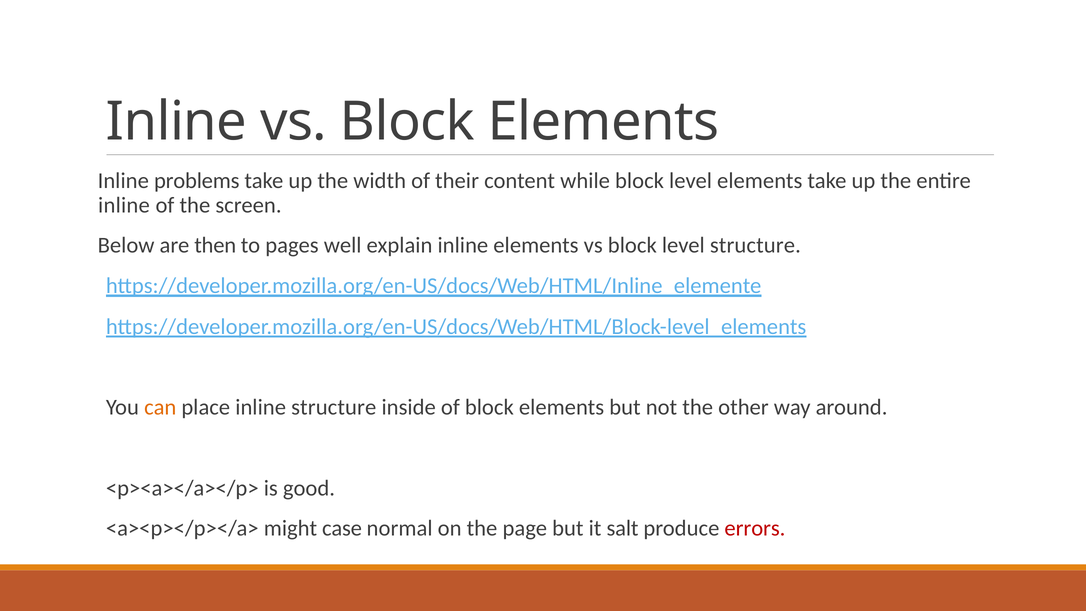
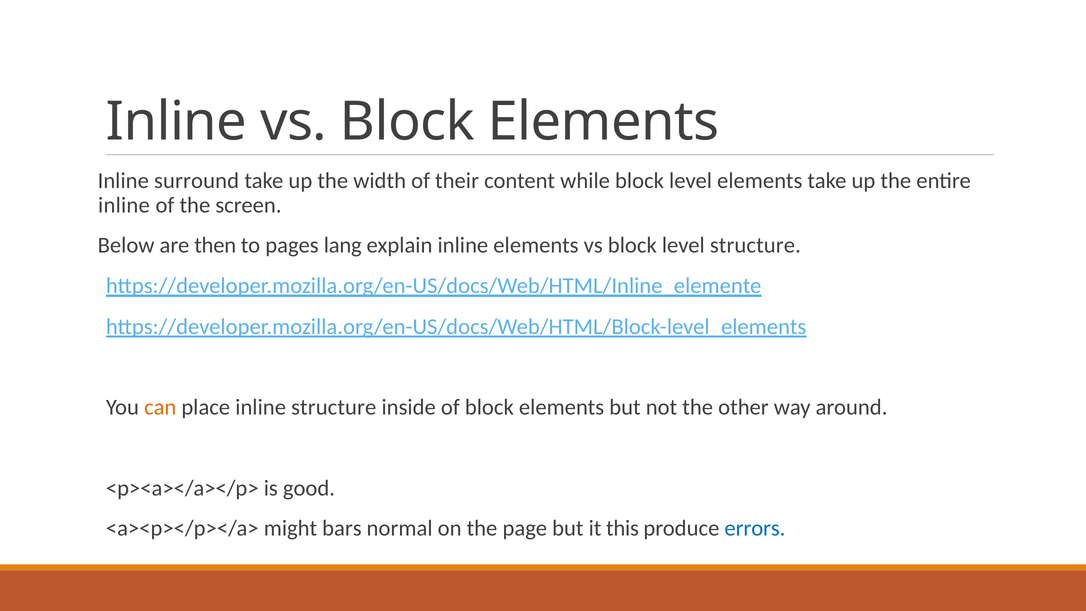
problems: problems -> surround (197, 181)
well: well -> lang (343, 245)
case: case -> bars (342, 528)
salt: salt -> this (623, 528)
errors colour: red -> blue (755, 528)
